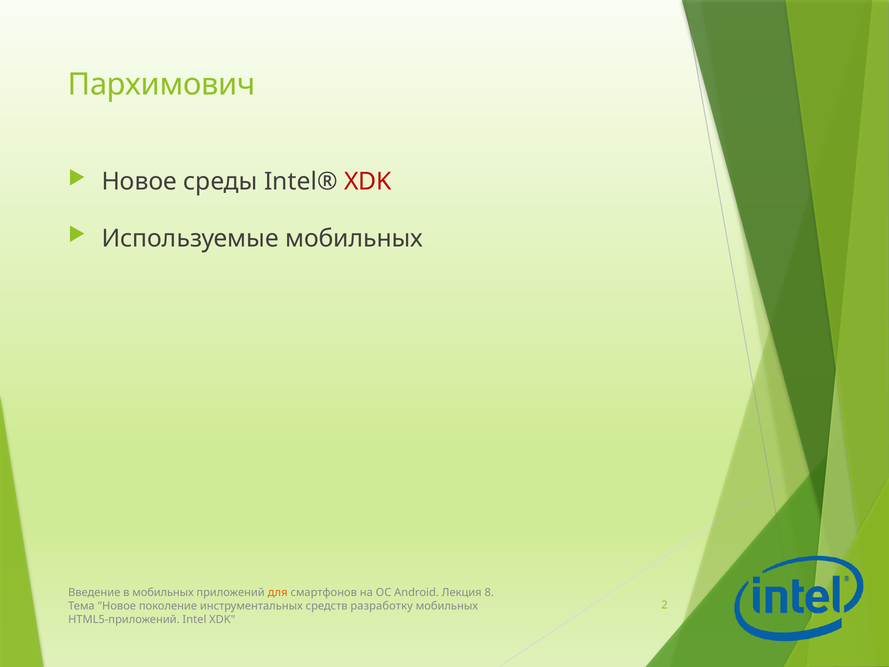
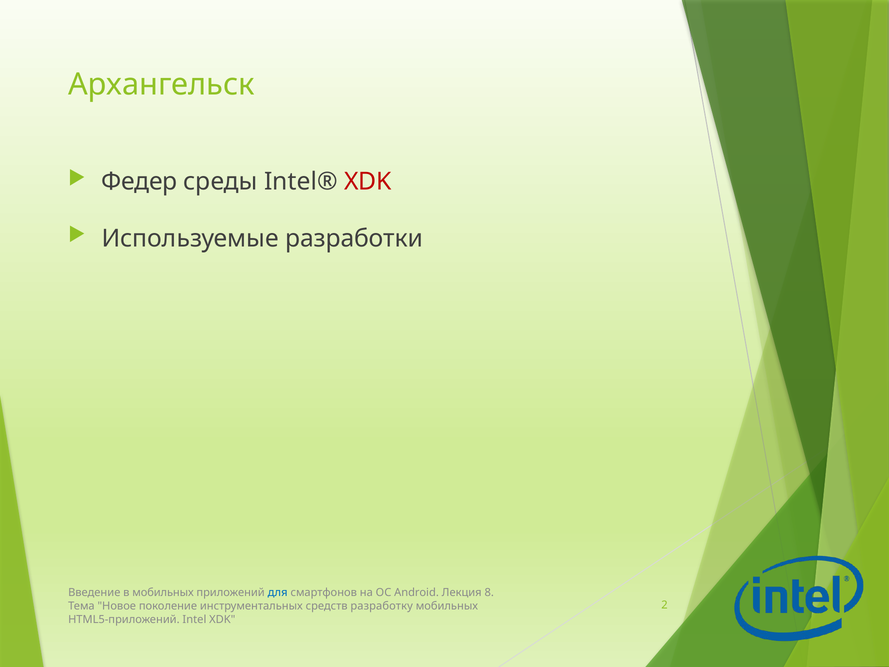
Пархимович: Пархимович -> Архангельск (161, 84)
Новое: Новое -> Федер (139, 182)
Используемые мобильных: мобильных -> разработки (354, 238)
для colour: orange -> blue (278, 593)
